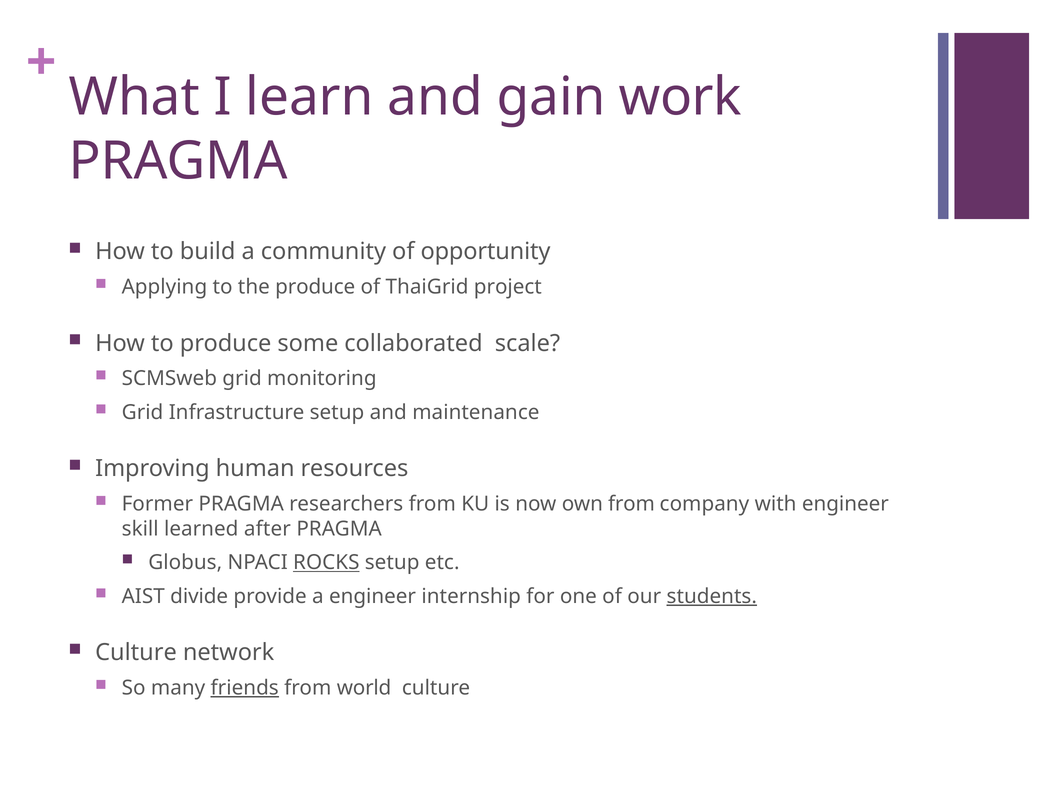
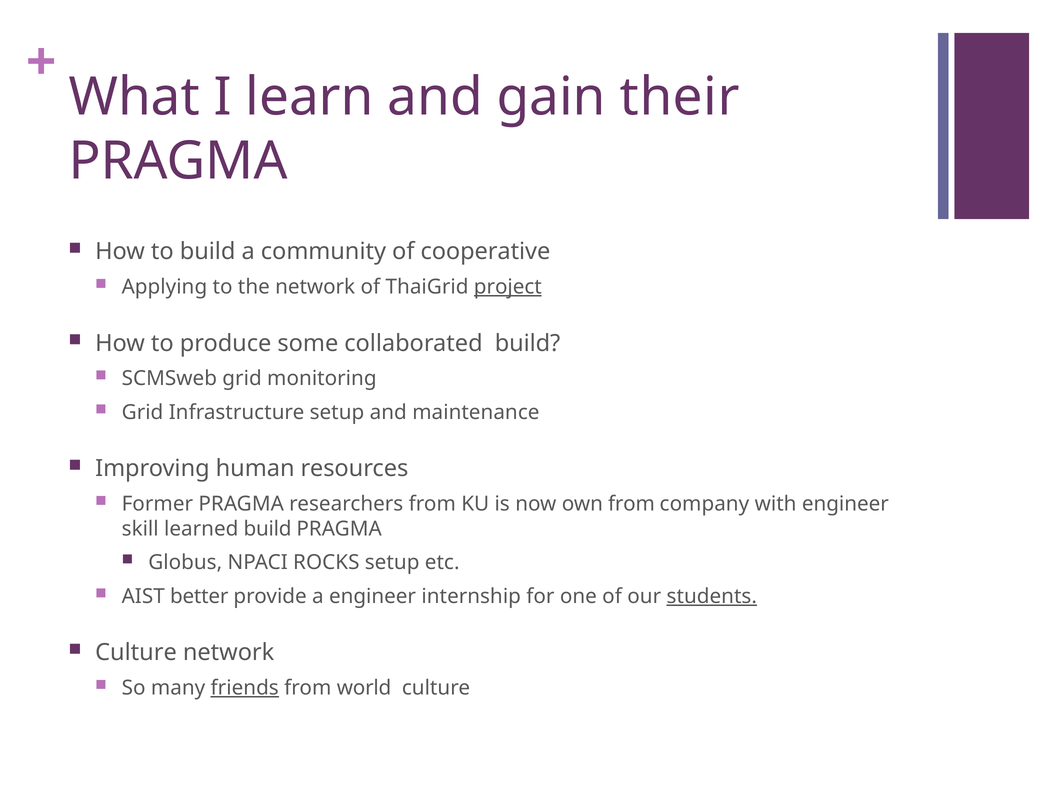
work: work -> their (680, 97)
opportunity: opportunity -> cooperative (485, 251)
the produce: produce -> network (315, 287)
project underline: none -> present (508, 287)
collaborated scale: scale -> build (528, 343)
learned after: after -> build (268, 528)
ROCKS underline: present -> none (326, 562)
divide: divide -> better (199, 596)
